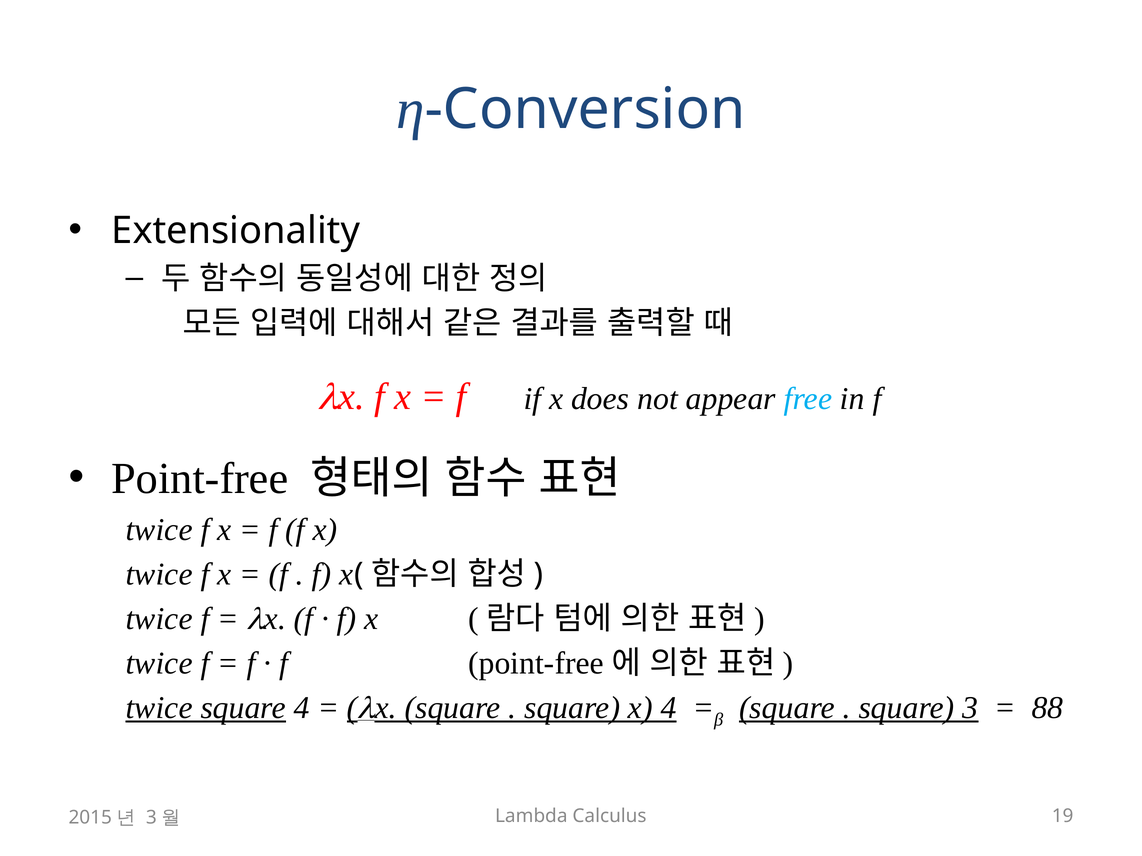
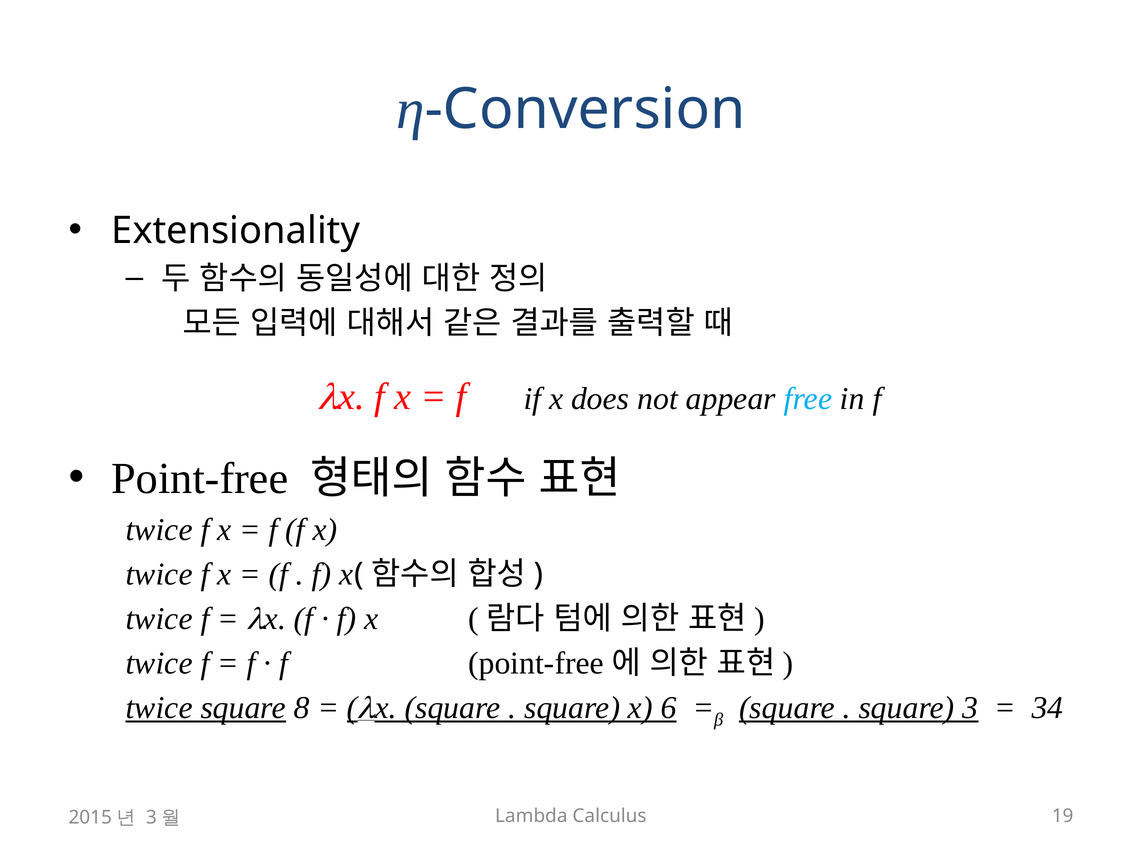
square 4: 4 -> 8 (302, 708)
x 4: 4 -> 6 (669, 708)
88: 88 -> 34 (1047, 708)
